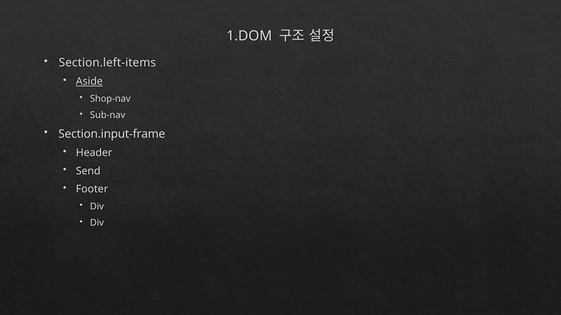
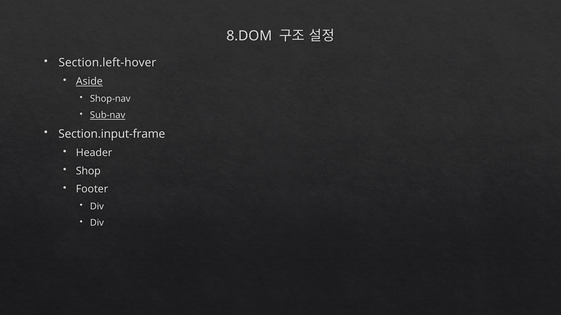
1.DOM: 1.DOM -> 8.DOM (249, 36)
Section.left-items: Section.left-items -> Section.left-hover (107, 63)
Sub-nav underline: none -> present (108, 115)
Send: Send -> Shop (88, 171)
